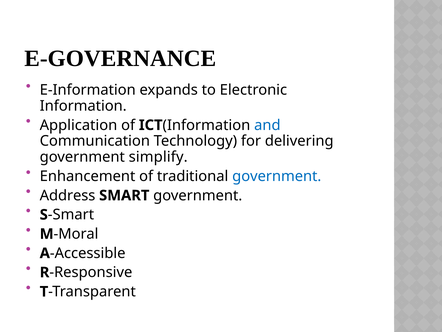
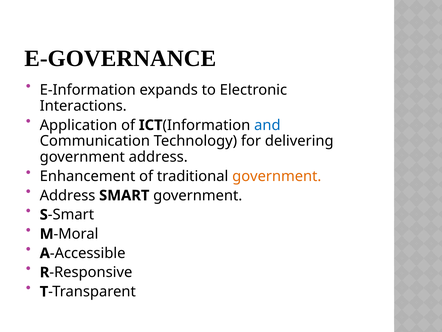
Information: Information -> Interactions (83, 106)
government simplify: simplify -> address (158, 157)
government colour: blue -> orange (277, 176)
